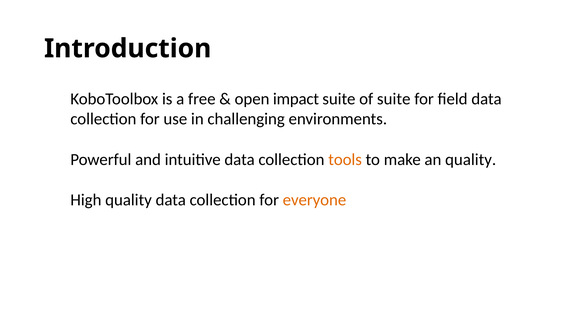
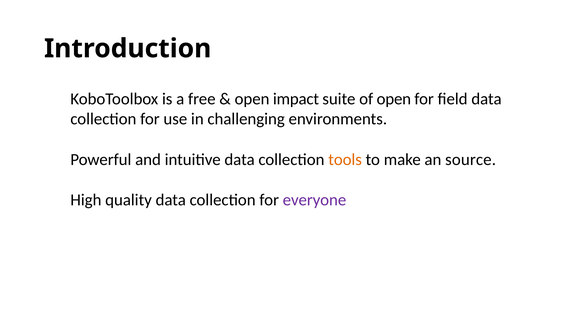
of suite: suite -> open (394, 99)
an quality: quality -> source (471, 159)
everyone colour: orange -> purple (314, 200)
